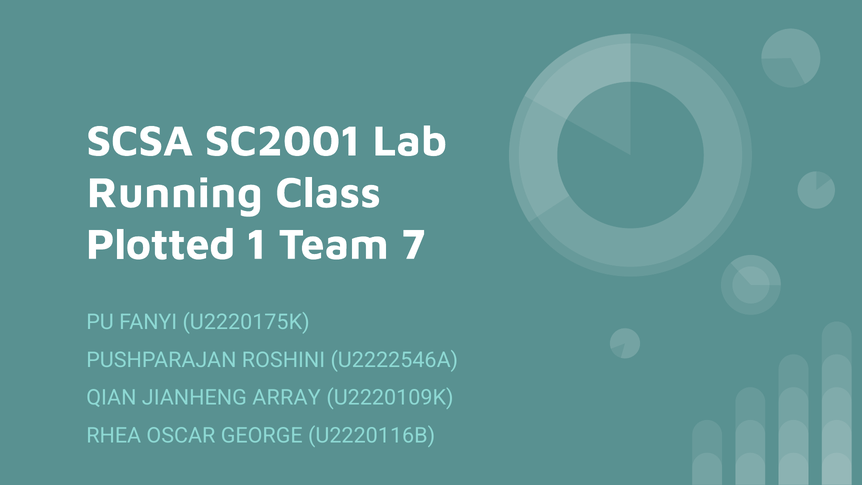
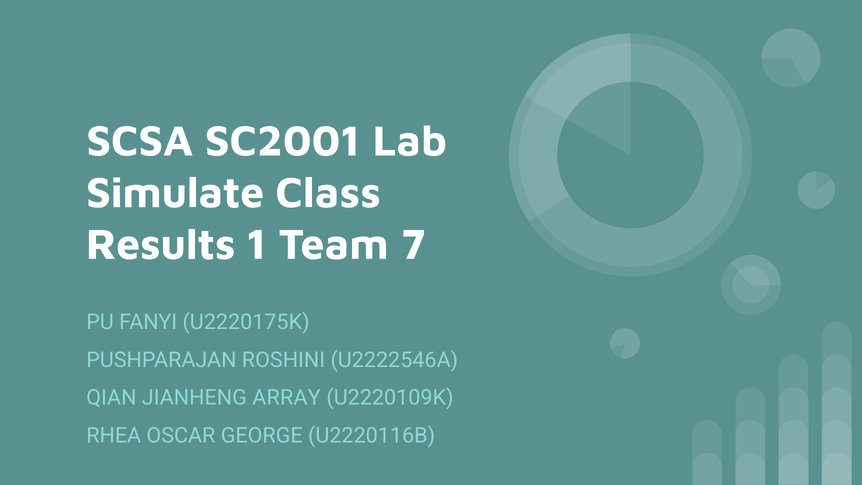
Running: Running -> Simulate (175, 193)
Plotted: Plotted -> Results (161, 245)
